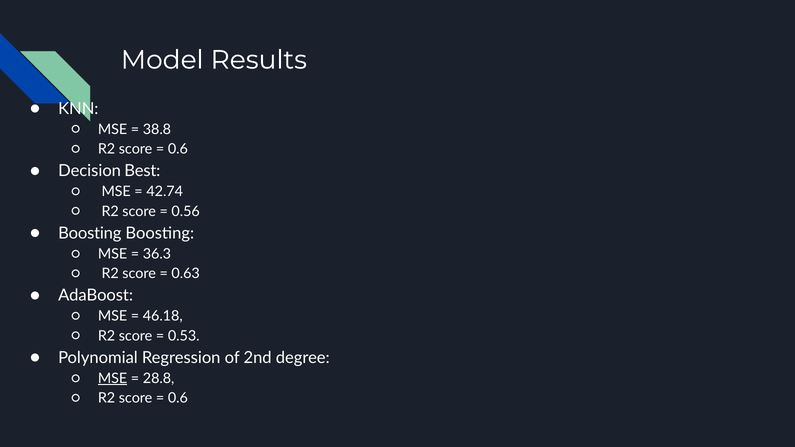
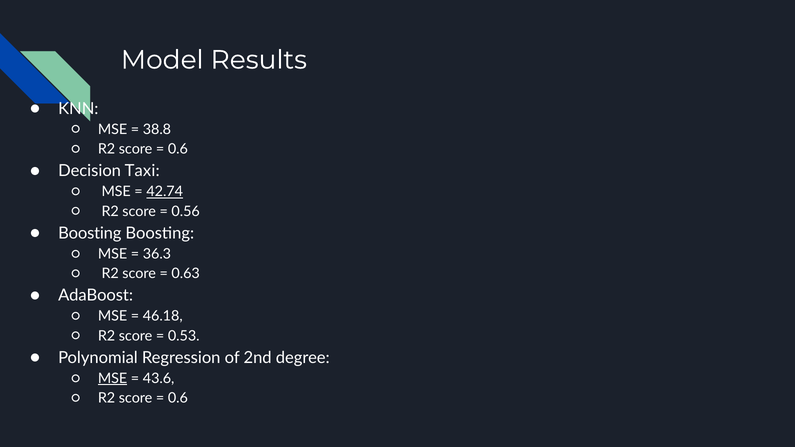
Best: Best -> Taxi (142, 171)
42.74 underline: none -> present (165, 192)
28.8: 28.8 -> 43.6 (159, 379)
